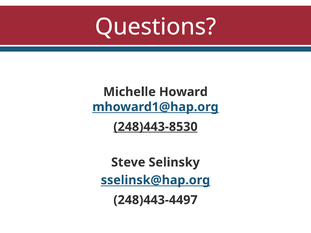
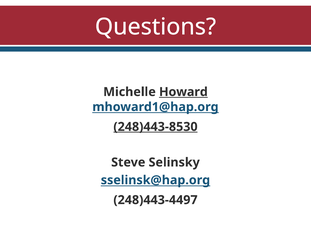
Howard underline: none -> present (183, 92)
